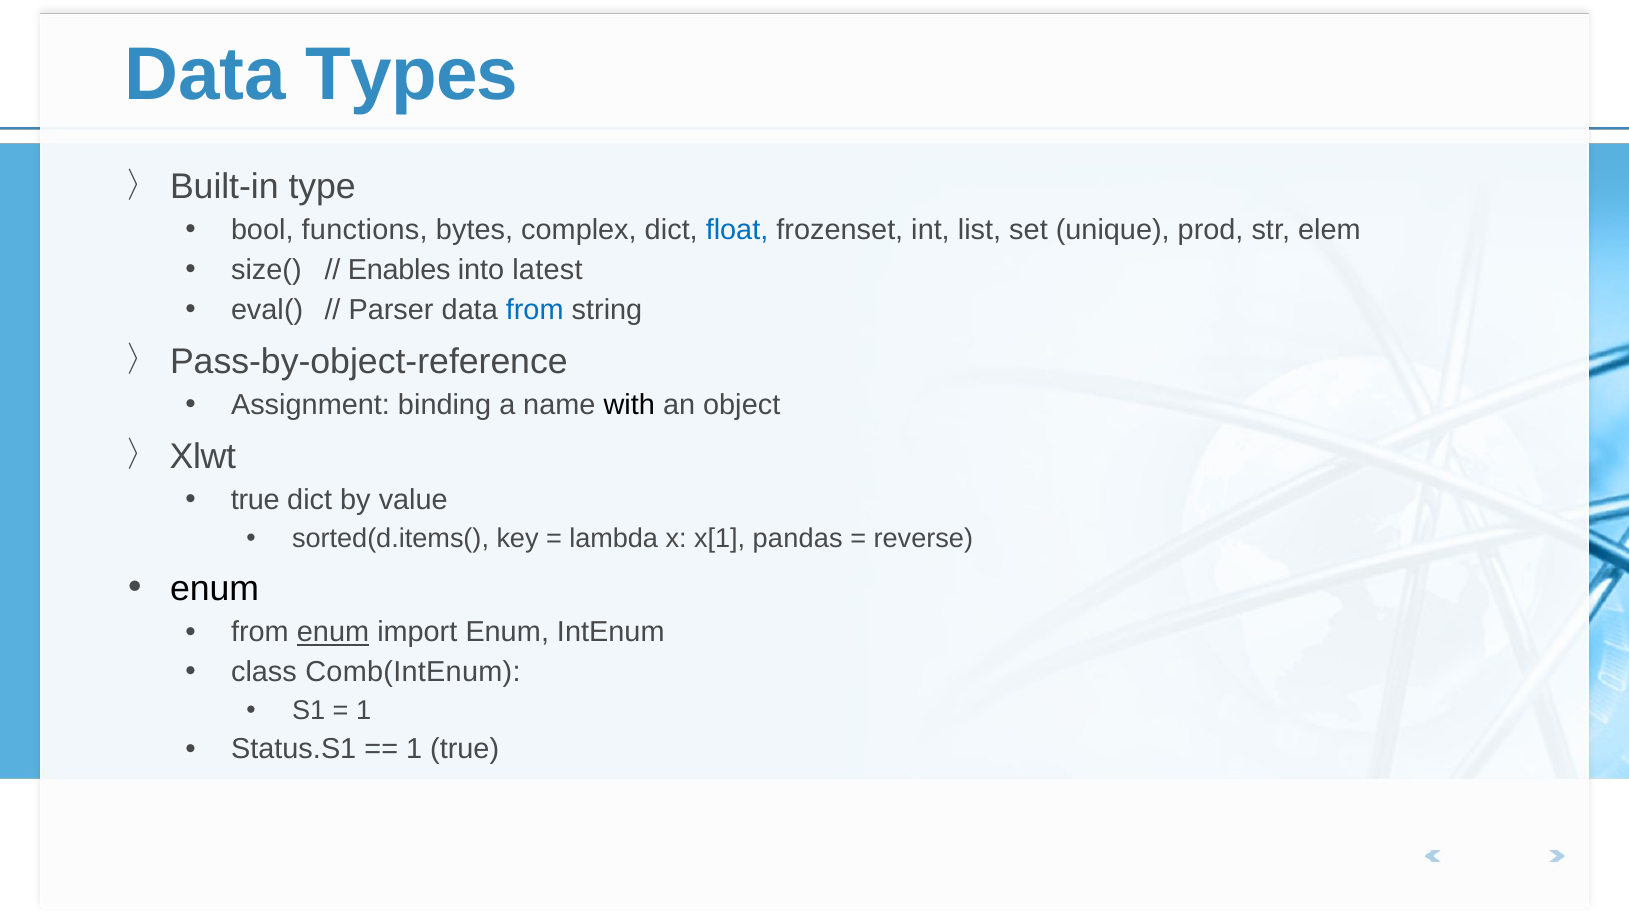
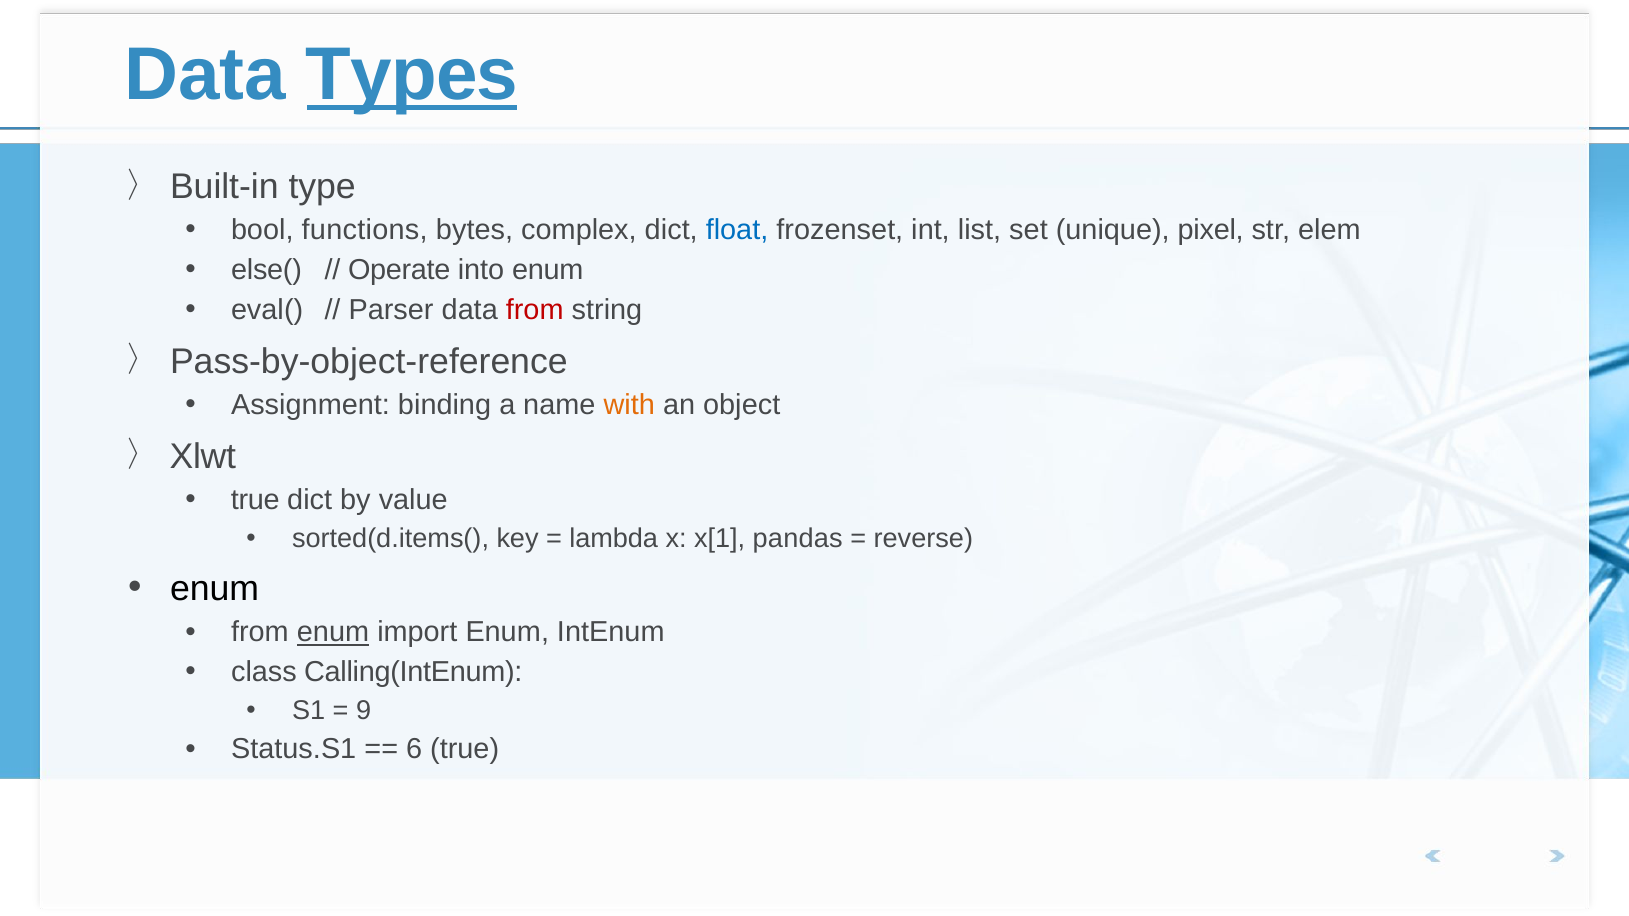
Types underline: none -> present (412, 75)
prod: prod -> pixel (1211, 230)
size(: size( -> else( (267, 270)
Enables: Enables -> Operate (399, 270)
into latest: latest -> enum (548, 270)
from colour: blue -> red (535, 310)
with colour: black -> orange (629, 405)
Comb(IntEnum: Comb(IntEnum -> Calling(IntEnum (413, 672)
1: 1 -> 9 (364, 711)
1: 1 -> 6 (414, 750)
